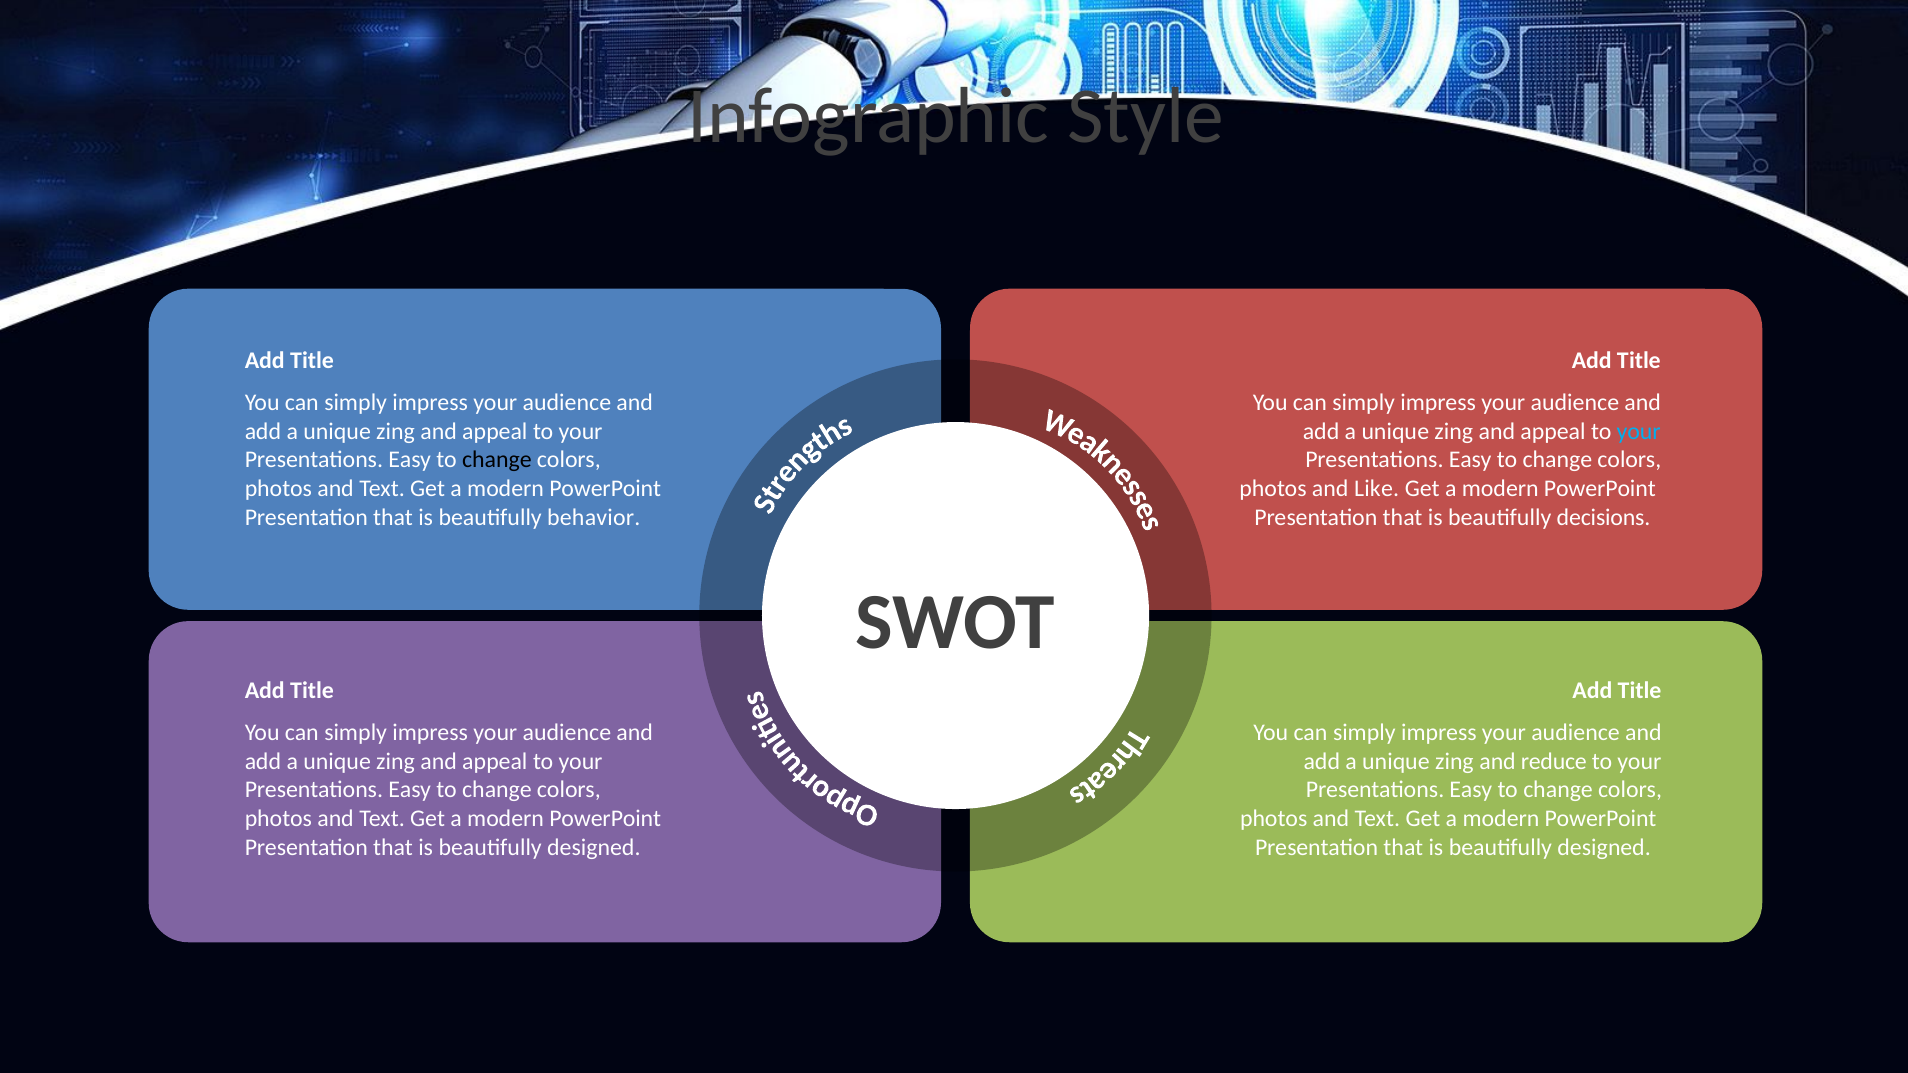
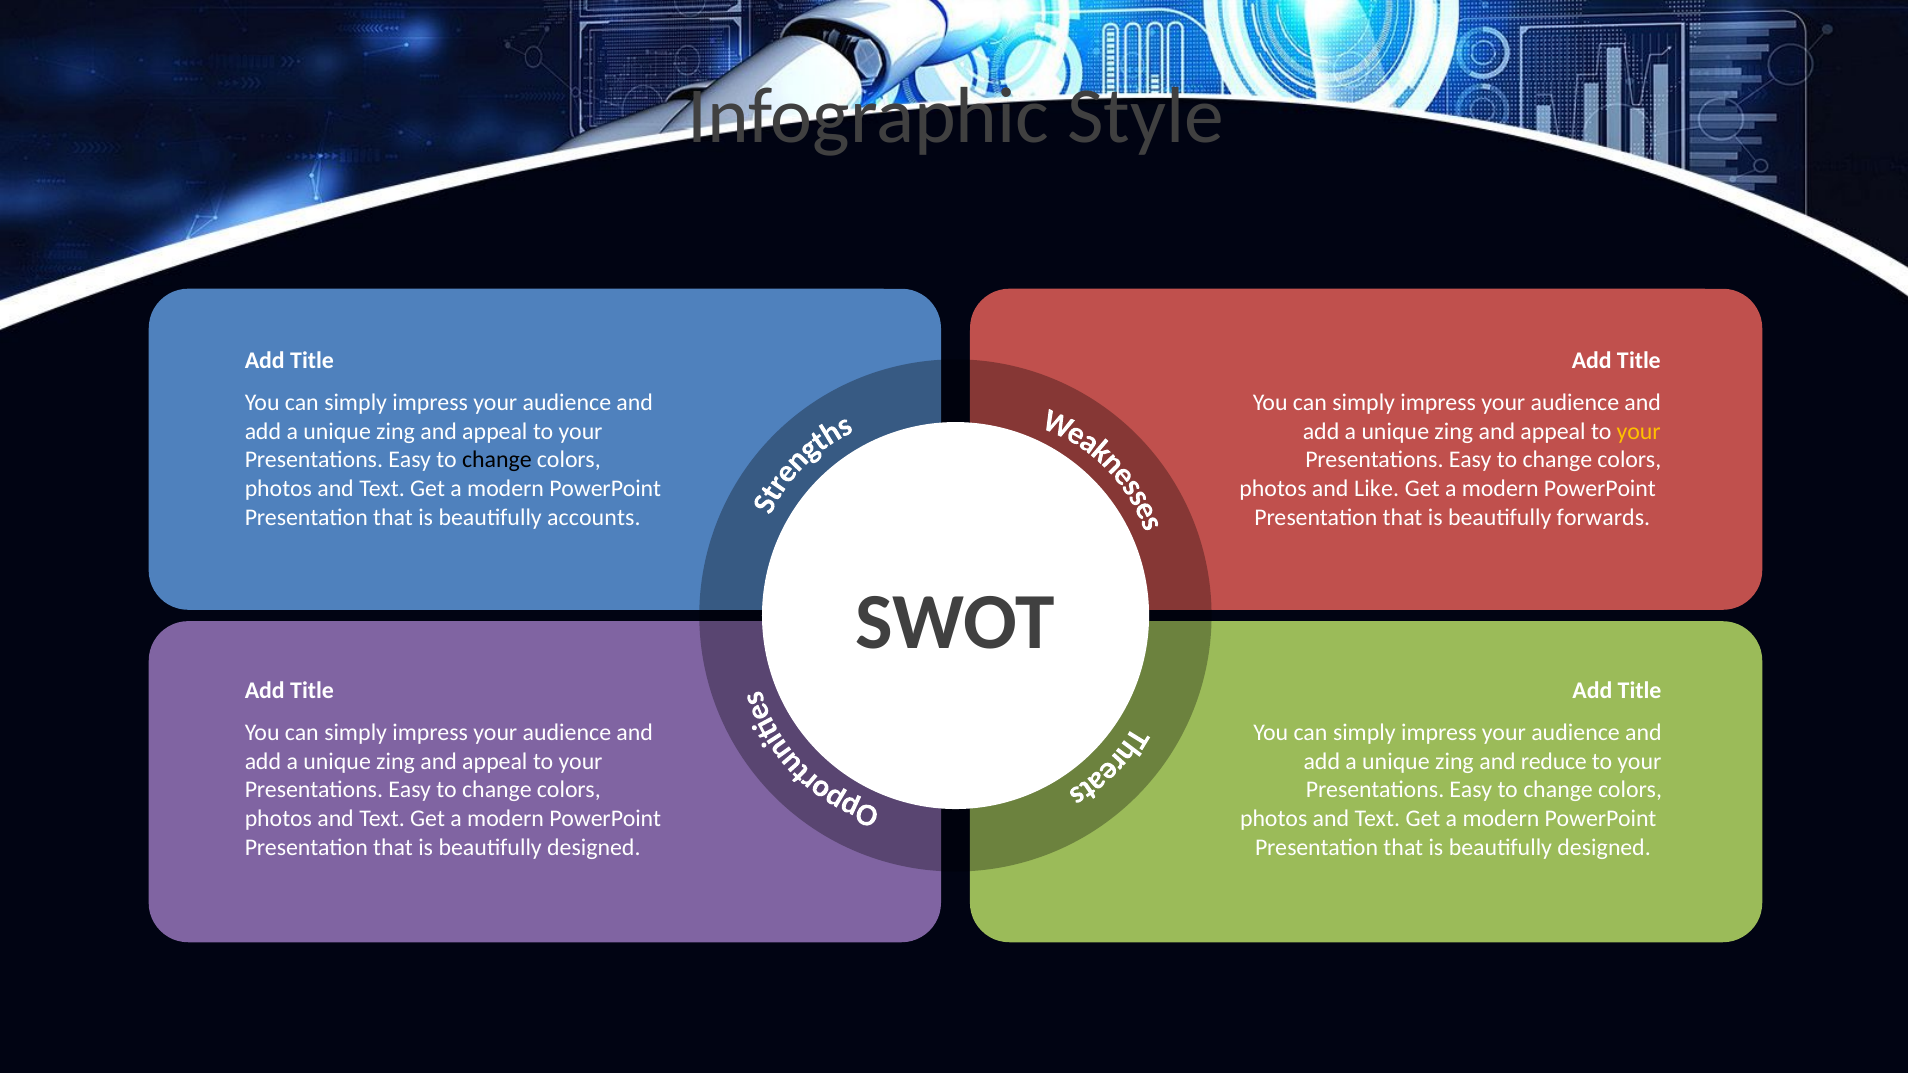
your colour: light blue -> yellow (1639, 431)
behavior: behavior -> accounts (594, 518)
decisions: decisions -> forwards (1603, 518)
